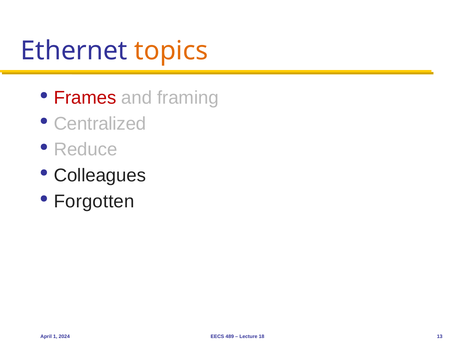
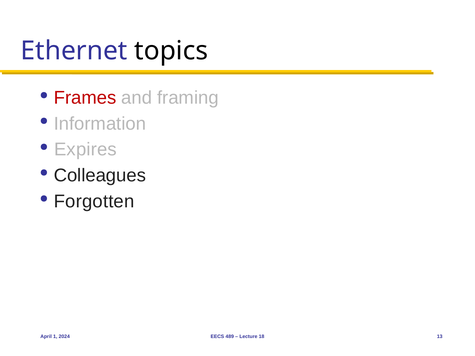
topics colour: orange -> black (171, 51)
Centralized: Centralized -> Information (100, 124)
Reduce: Reduce -> Expires (85, 150)
